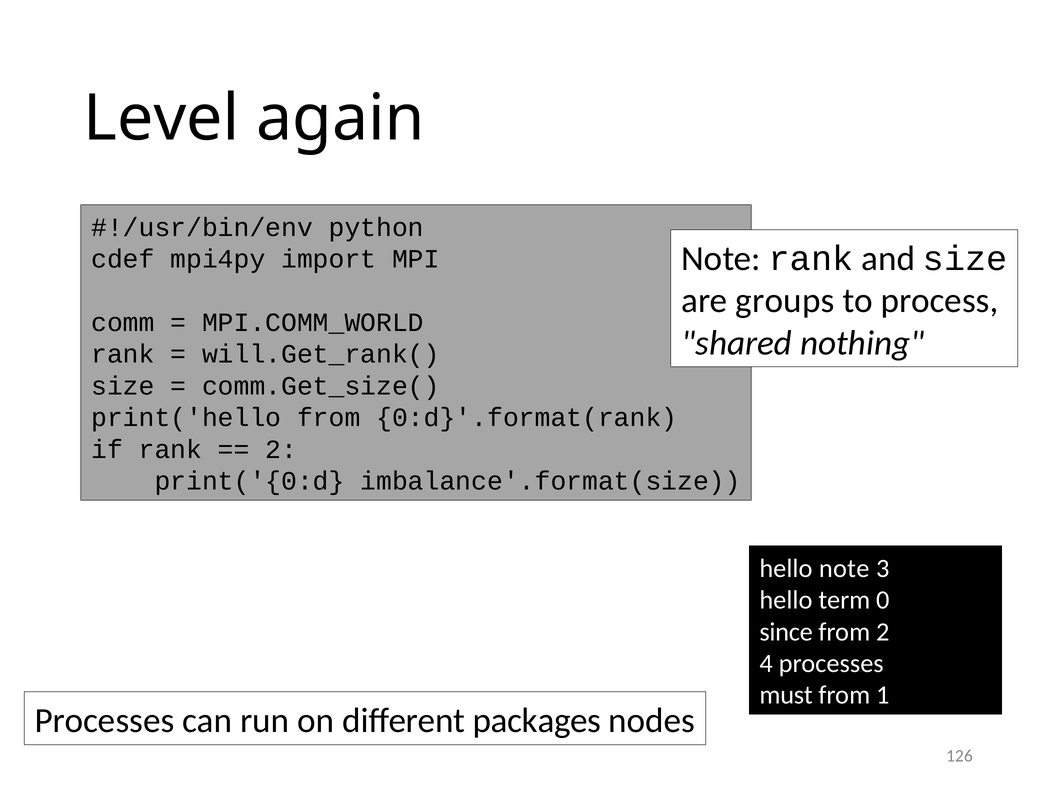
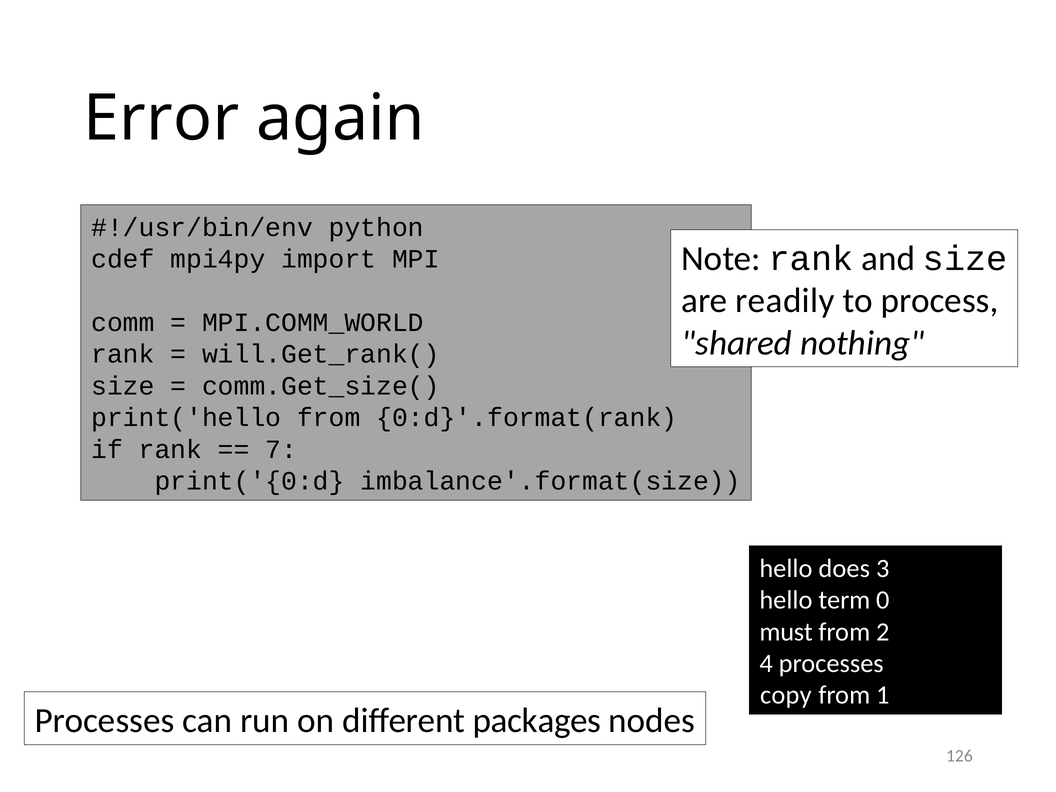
Level: Level -> Error (161, 118)
groups: groups -> readily (785, 301)
2: 2 -> 7 (281, 449)
hello note: note -> does (844, 569)
since: since -> must (786, 632)
must: must -> copy (786, 695)
